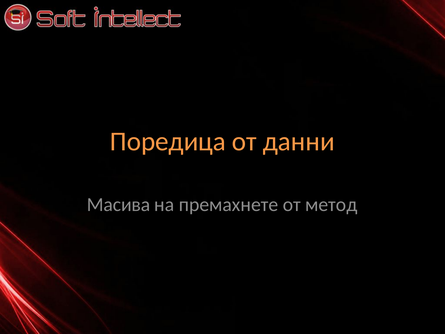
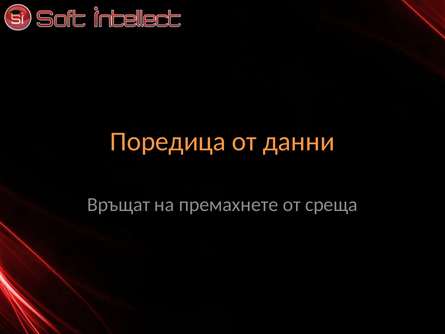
Масива: Масива -> Връщат (119, 205)
метод: метод -> среща (331, 205)
